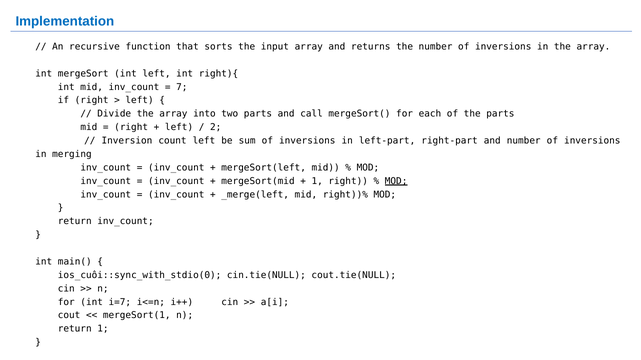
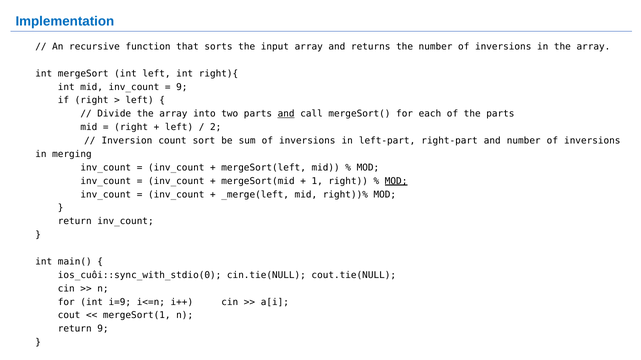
7: 7 -> 9 (182, 87)
and underline: none -> present (286, 114)
count left: left -> sort (204, 141)
i=7: i=7 -> i=9 (120, 302)
return 1: 1 -> 9 (103, 329)
